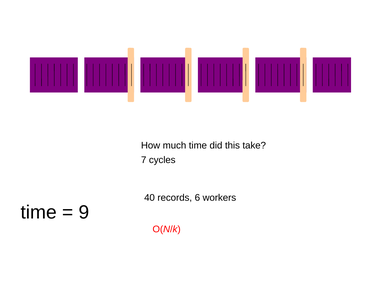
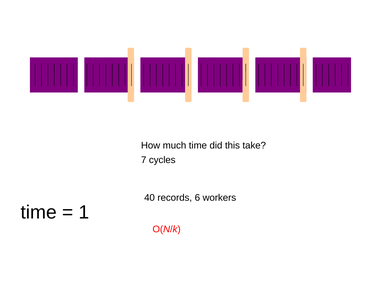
9: 9 -> 1 (84, 213)
